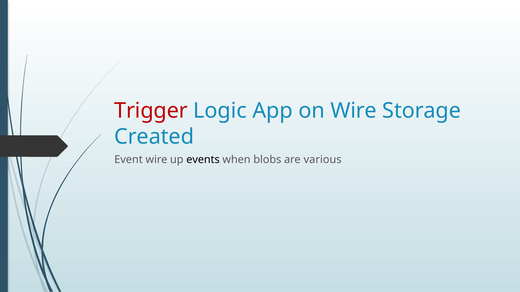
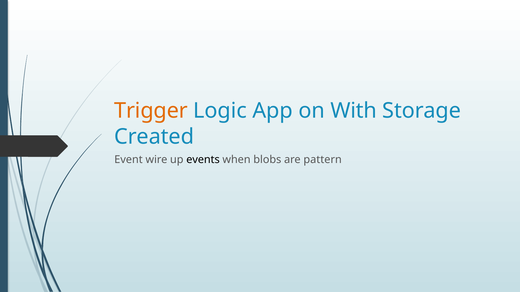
Trigger colour: red -> orange (151, 111)
on Wire: Wire -> With (354, 111)
various: various -> pattern (323, 160)
